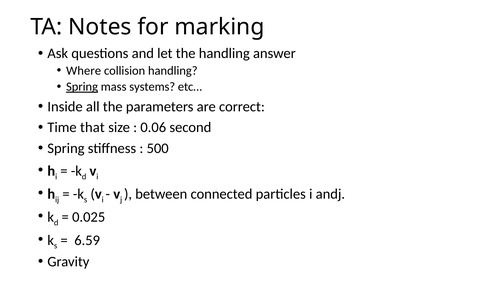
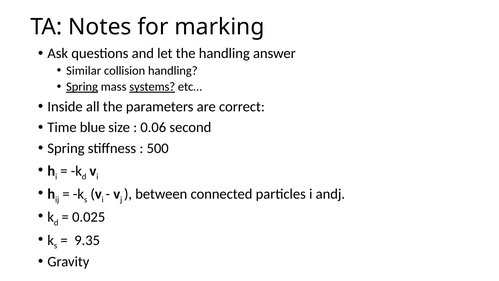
Where: Where -> Similar (84, 71)
systems underline: none -> present (152, 87)
that: that -> blue (93, 127)
6.59: 6.59 -> 9.35 (87, 240)
